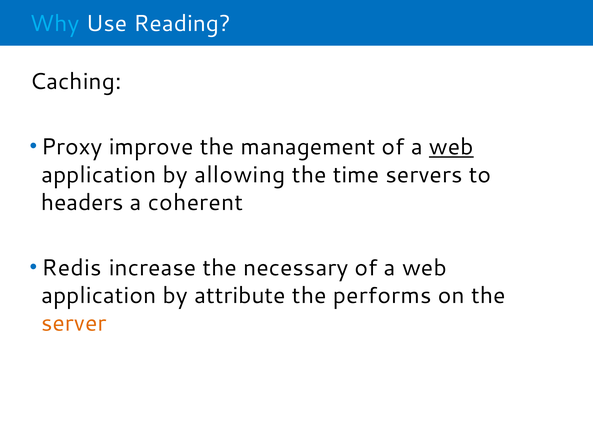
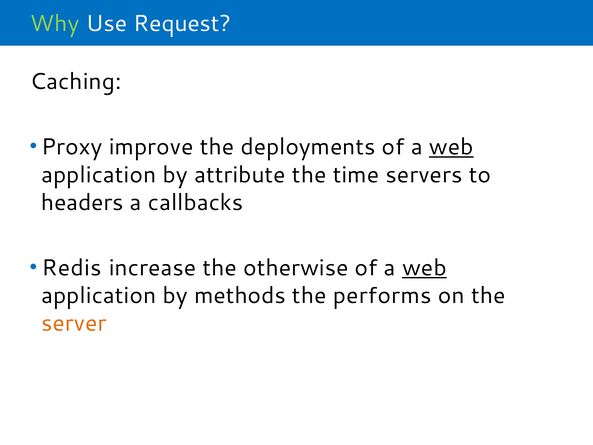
Why colour: light blue -> light green (55, 23)
Reading: Reading -> Request (182, 23)
management: management -> deployments (308, 147)
allowing: allowing -> attribute (240, 175)
coherent: coherent -> callbacks (196, 202)
necessary: necessary -> otherwise (296, 268)
web underline: none -> present (424, 268)
attribute: attribute -> methods (240, 295)
